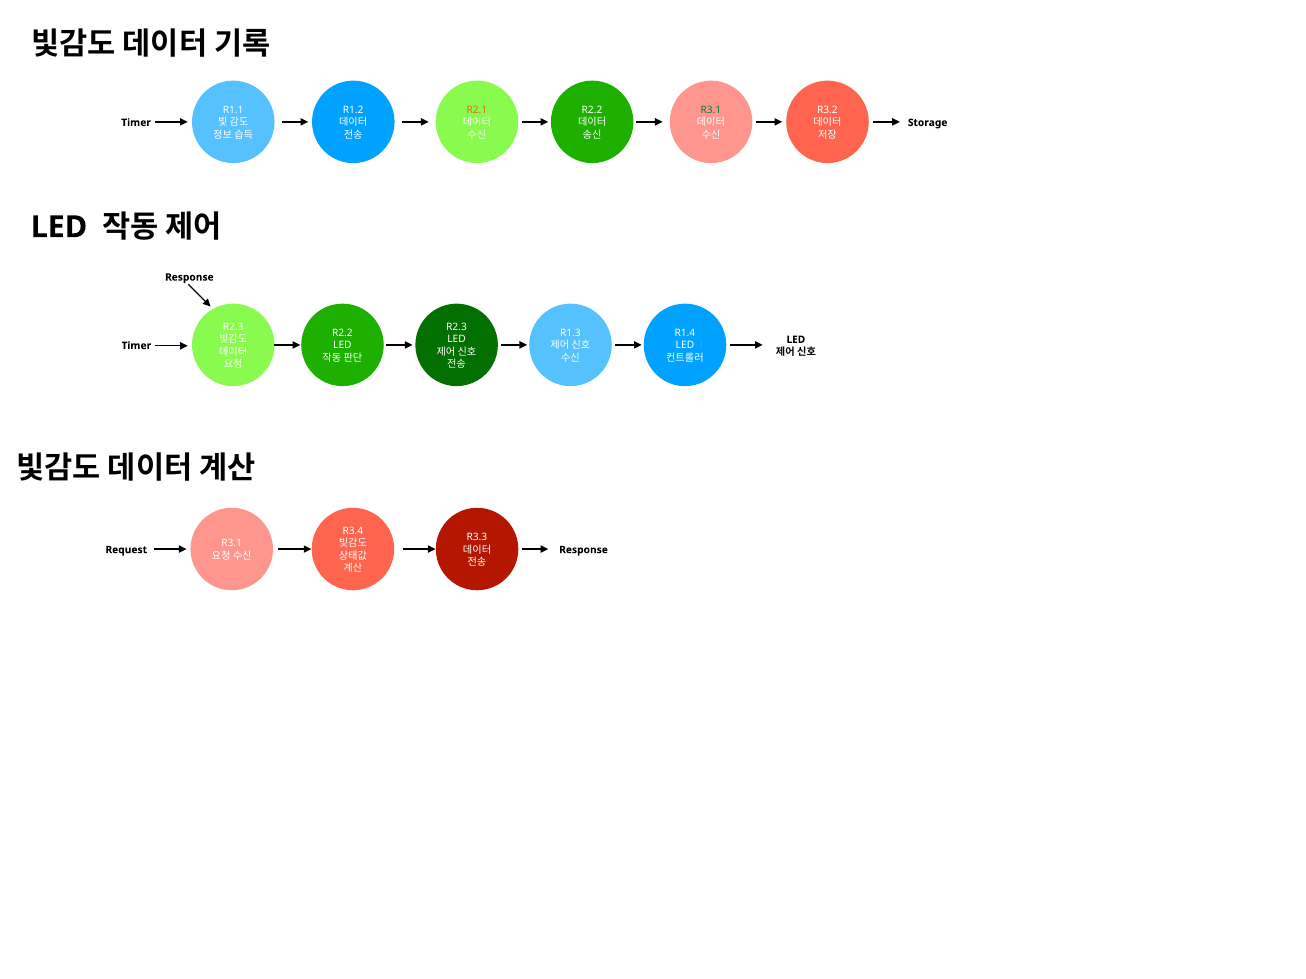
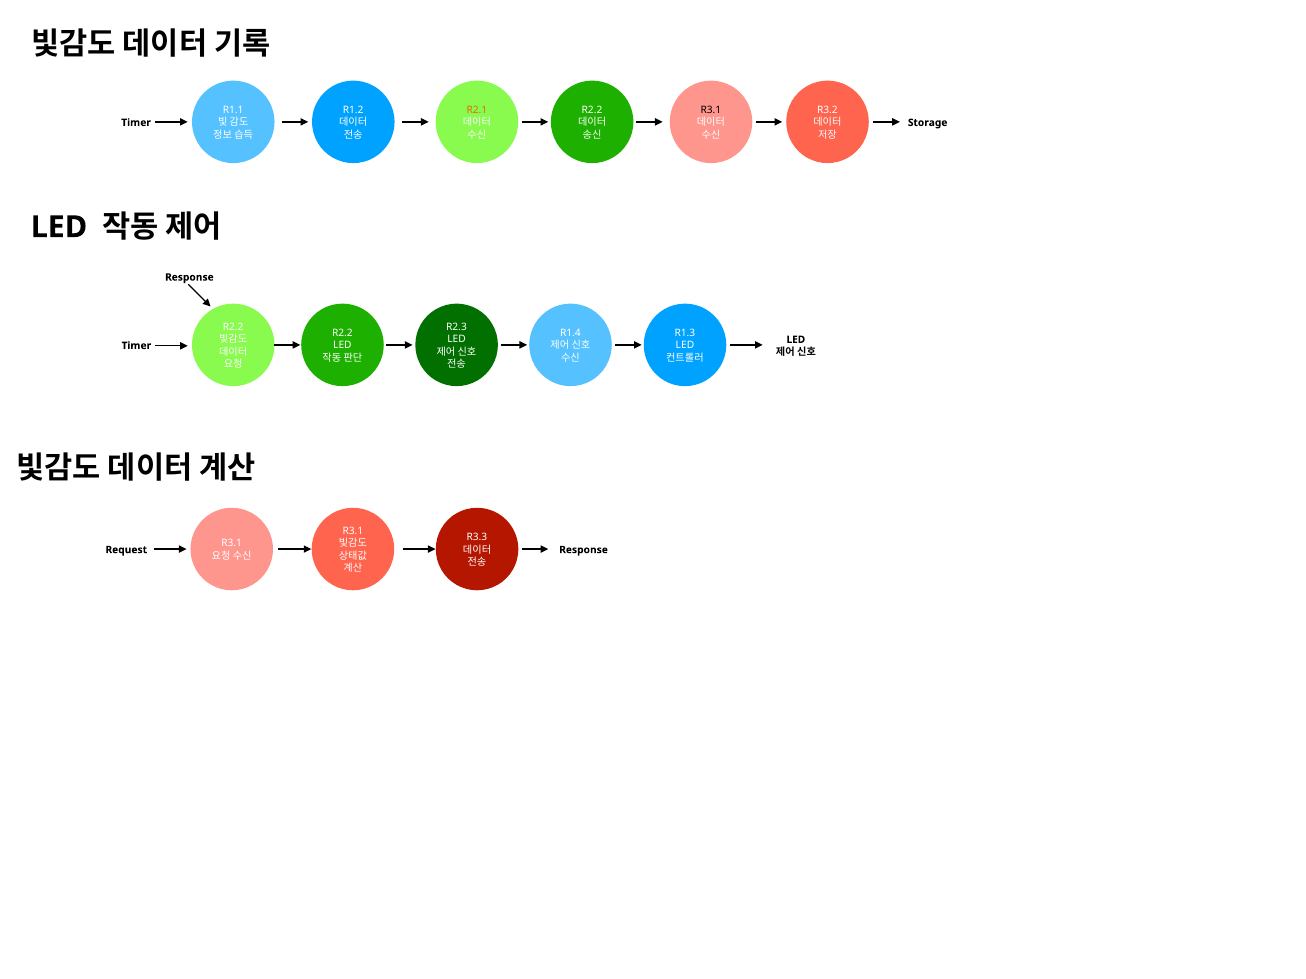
R3.1 colour: green -> black (711, 110)
R2.3: R2.3 -> R2.2 (233, 327)
R1.3: R1.3 -> R1.4 (570, 334)
R1.4: R1.4 -> R1.3 (685, 334)
R3.4: R3.4 -> R3.1 (353, 532)
